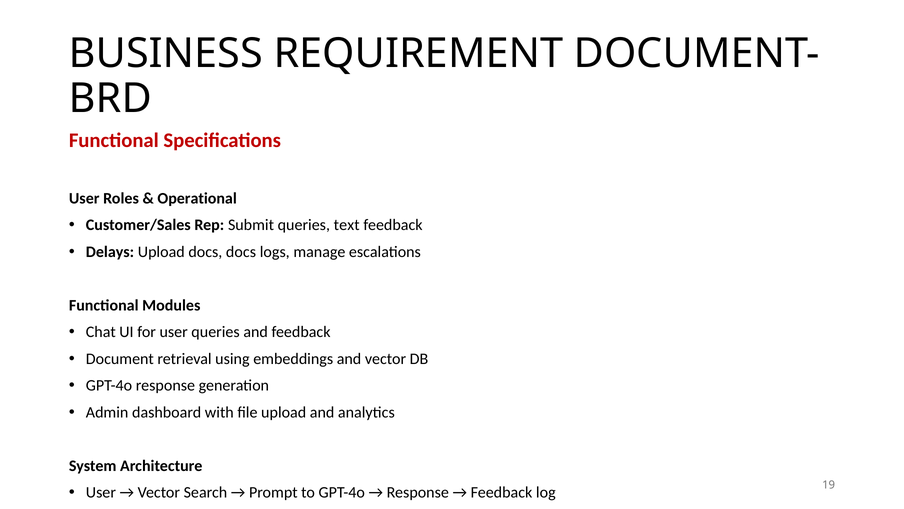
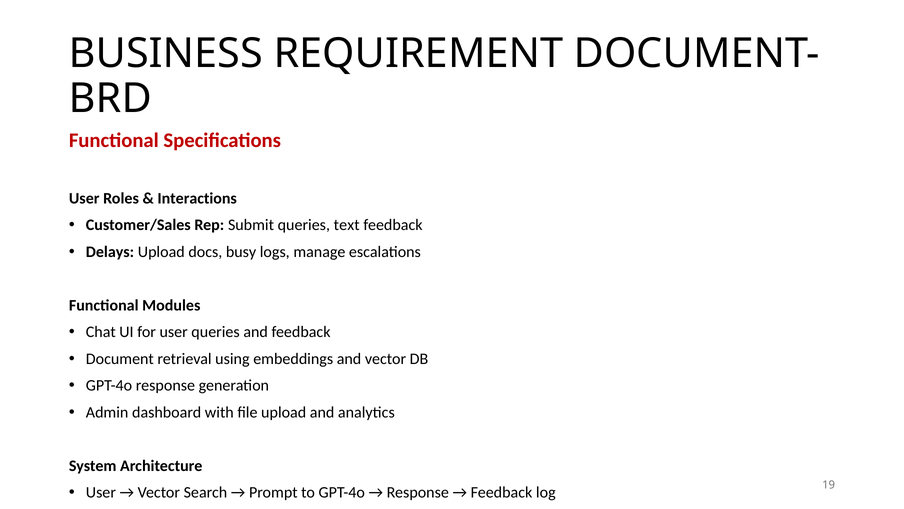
Operational: Operational -> Interactions (197, 198)
docs docs: docs -> busy (241, 252)
